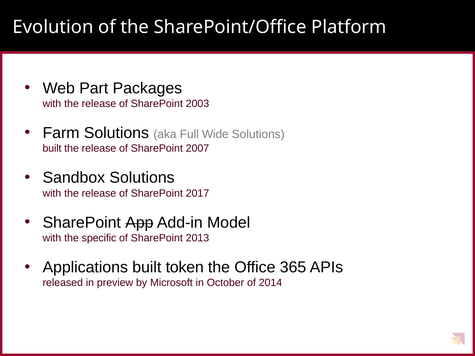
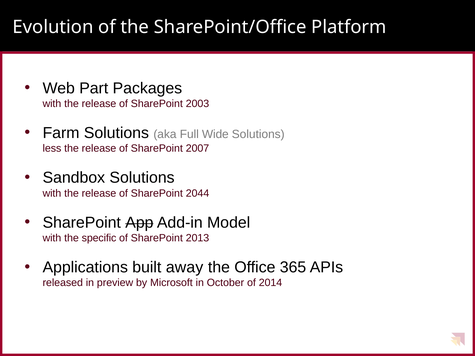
built: built -> less (52, 148)
2017: 2017 -> 2044 (197, 193)
token: token -> away (185, 268)
